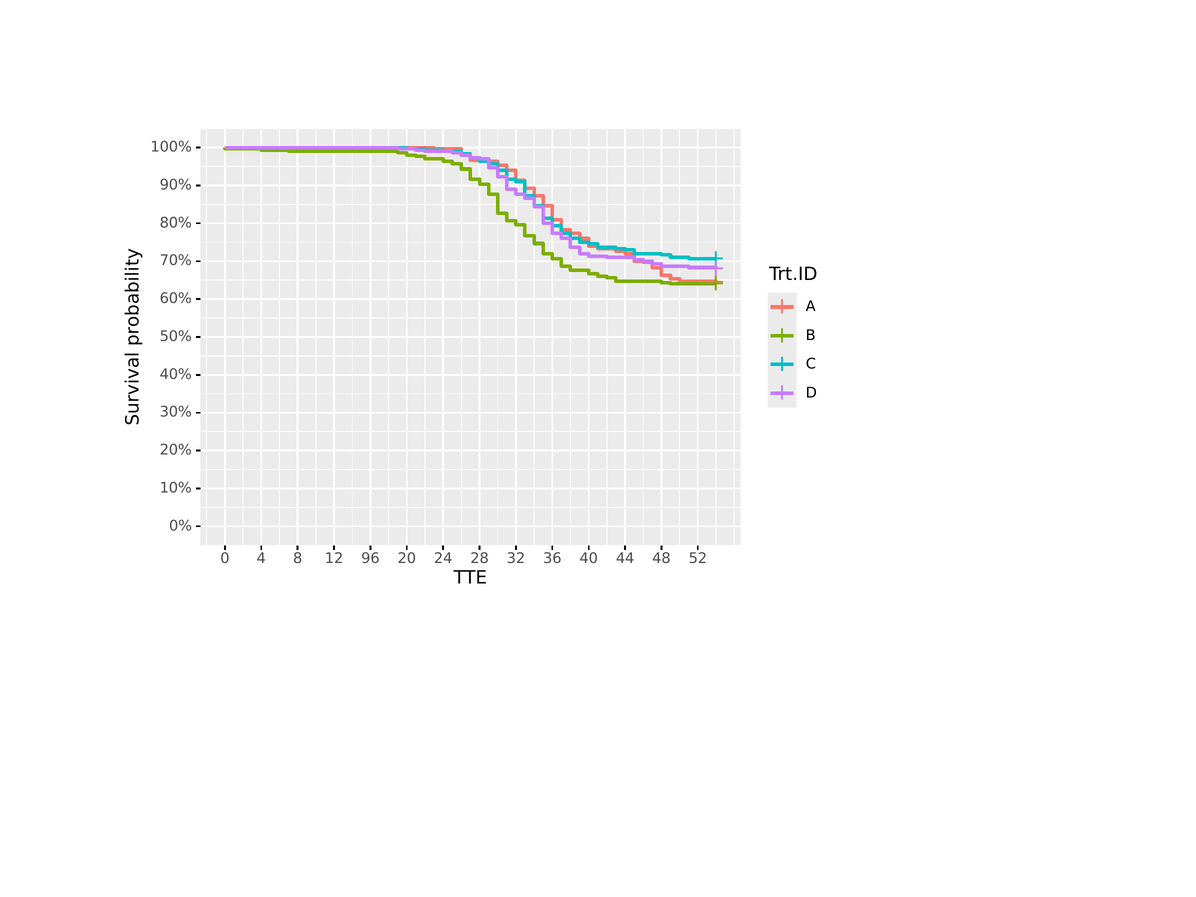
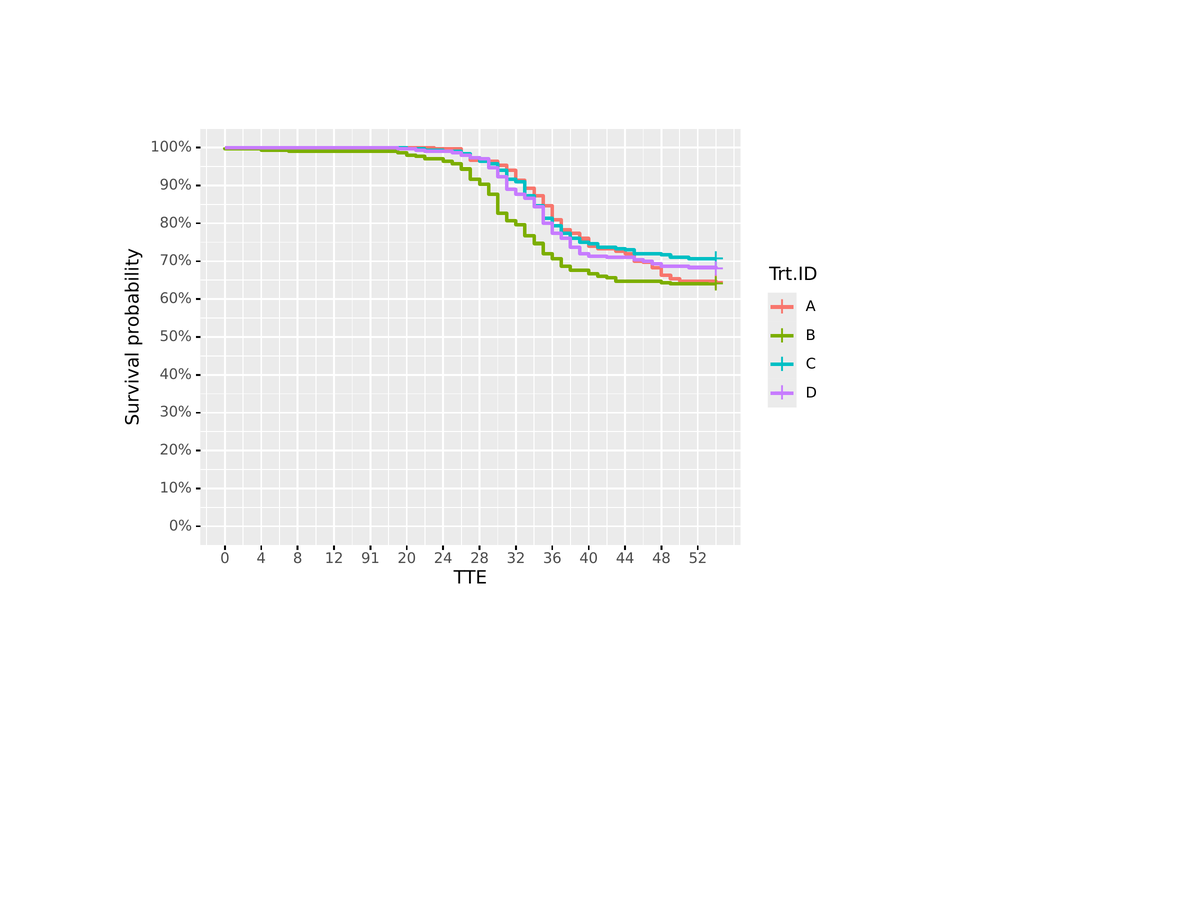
96: 96 -> 91 (370, 558)
